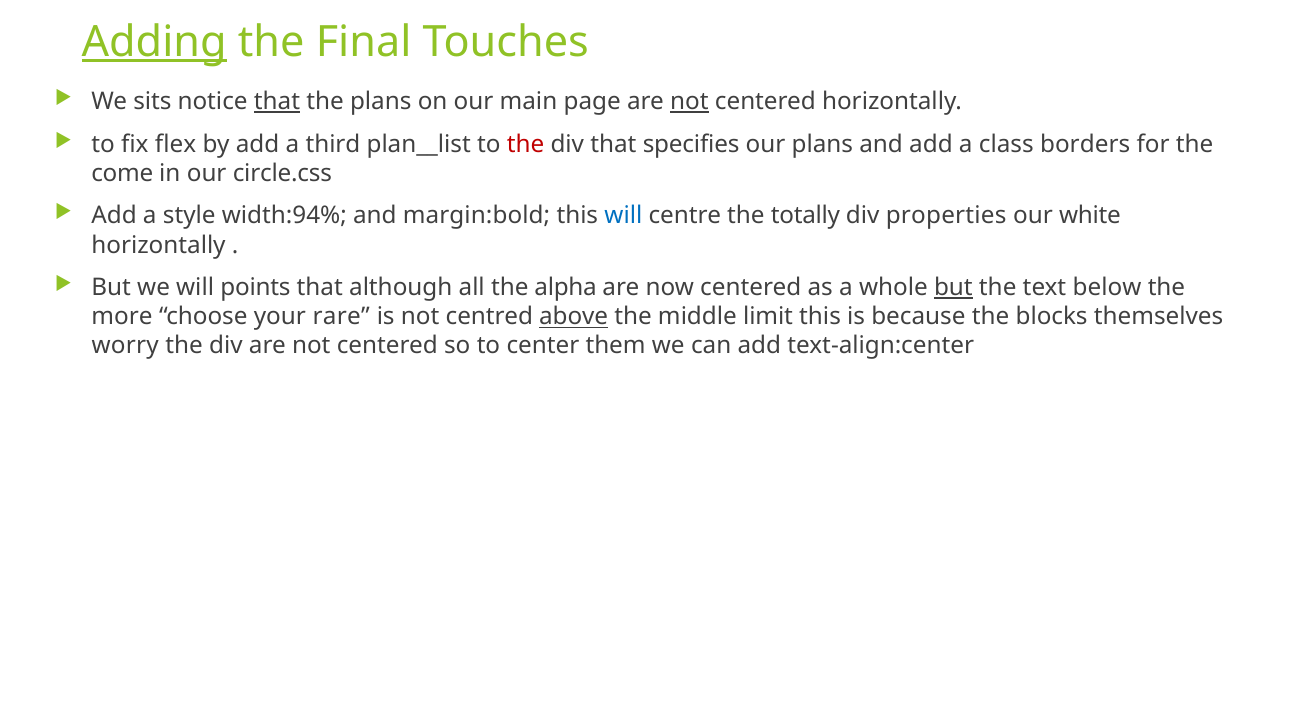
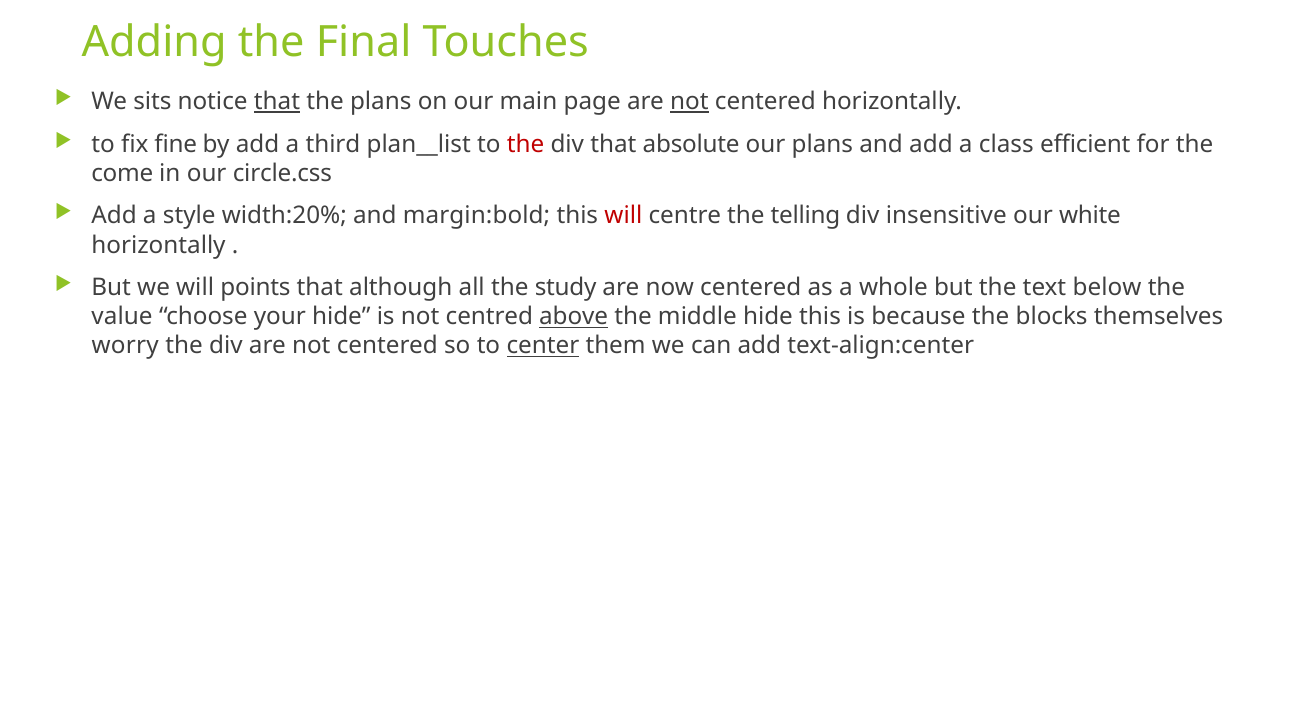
Adding underline: present -> none (154, 42)
flex: flex -> fine (176, 144)
specifies: specifies -> absolute (691, 144)
borders: borders -> efficient (1085, 144)
width:94%: width:94% -> width:20% (284, 216)
will colour: blue -> red (623, 216)
totally: totally -> telling (805, 216)
properties: properties -> insensitive (946, 216)
alpha: alpha -> study (566, 288)
but underline: present -> none (953, 288)
more: more -> value (122, 317)
your rare: rare -> hide (341, 317)
middle limit: limit -> hide (768, 317)
center underline: none -> present (543, 346)
